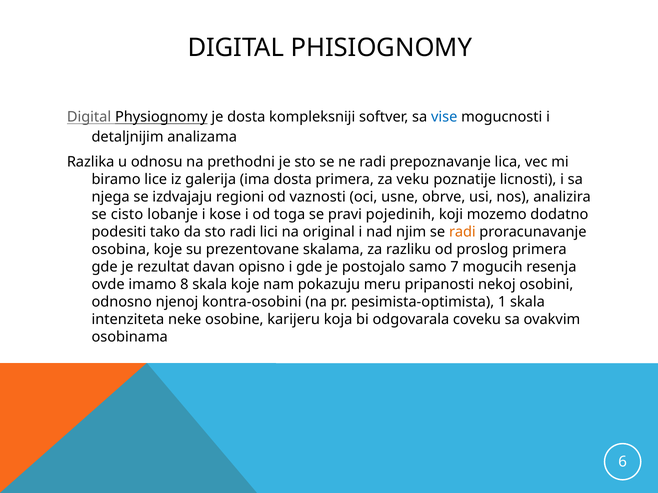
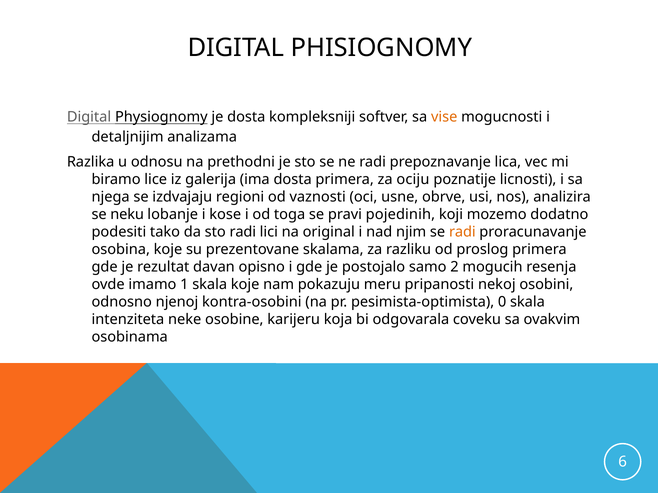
vise colour: blue -> orange (444, 117)
veku: veku -> ociju (413, 179)
cisto: cisto -> neku (127, 215)
7: 7 -> 2 (454, 267)
8: 8 -> 1 (184, 285)
1: 1 -> 0 (502, 302)
